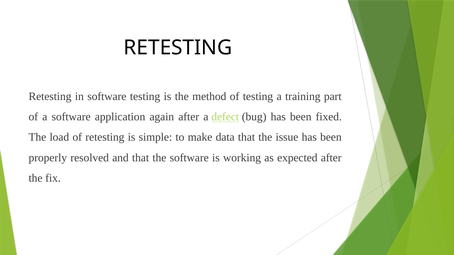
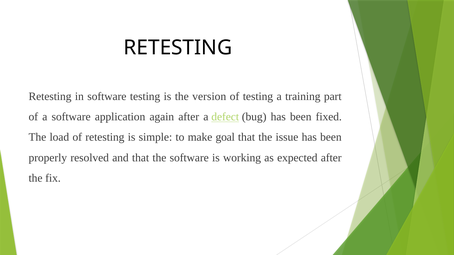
method: method -> version (209, 97)
data: data -> goal (225, 137)
